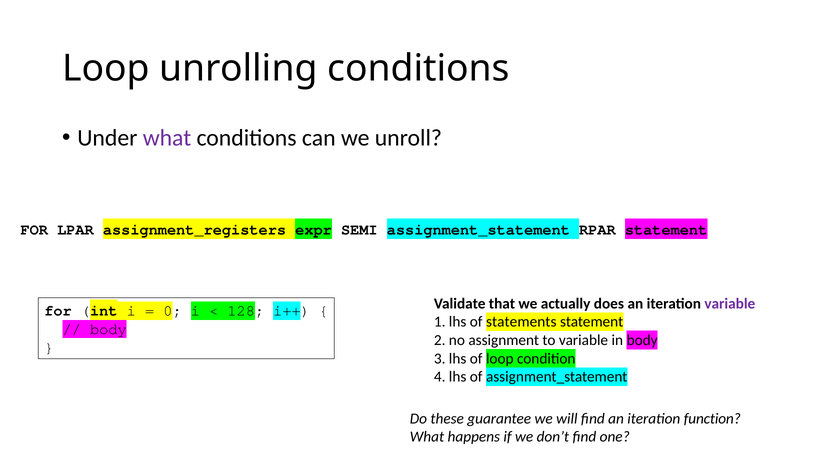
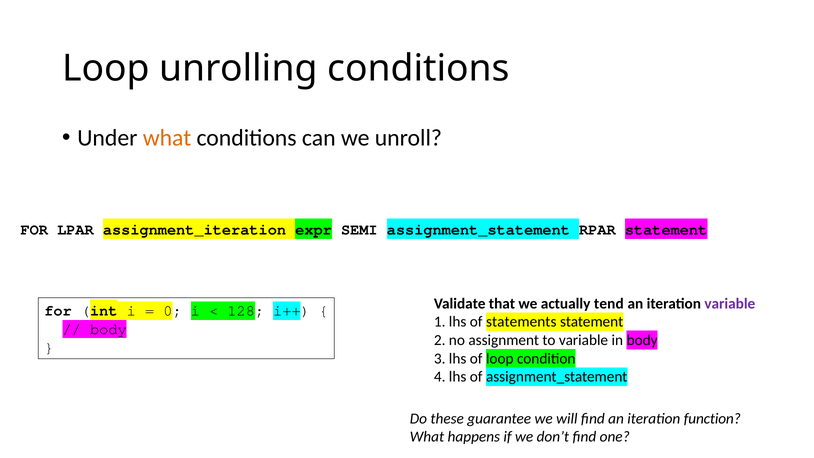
what colour: purple -> orange (167, 138)
assignment_registers: assignment_registers -> assignment_iteration (194, 230)
does: does -> tend (609, 303)
